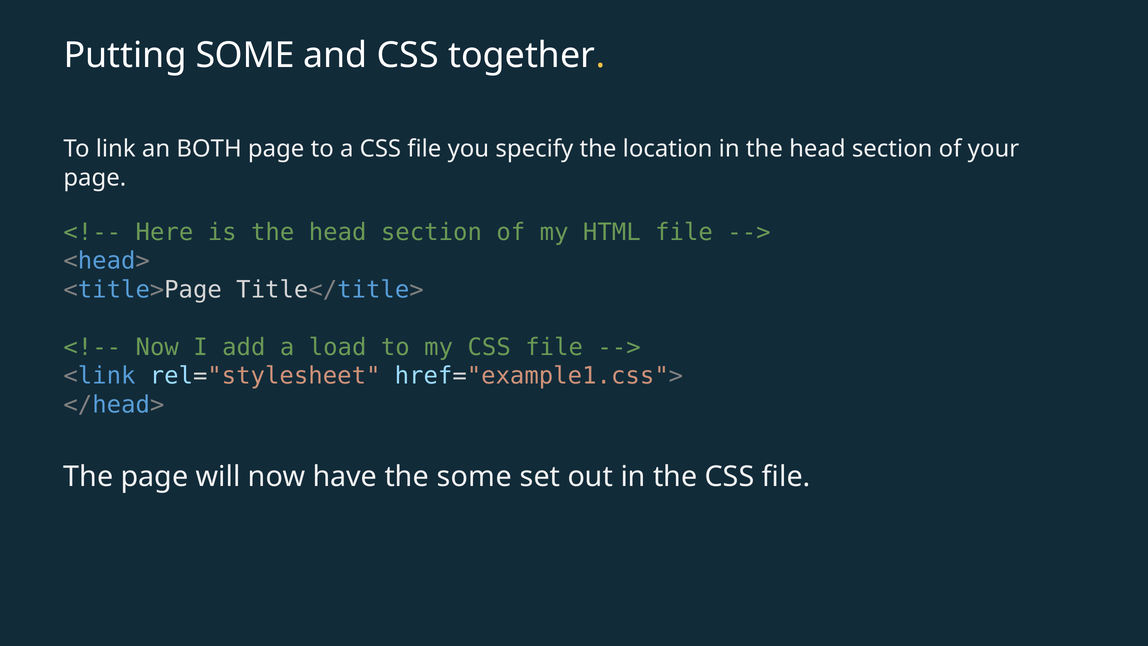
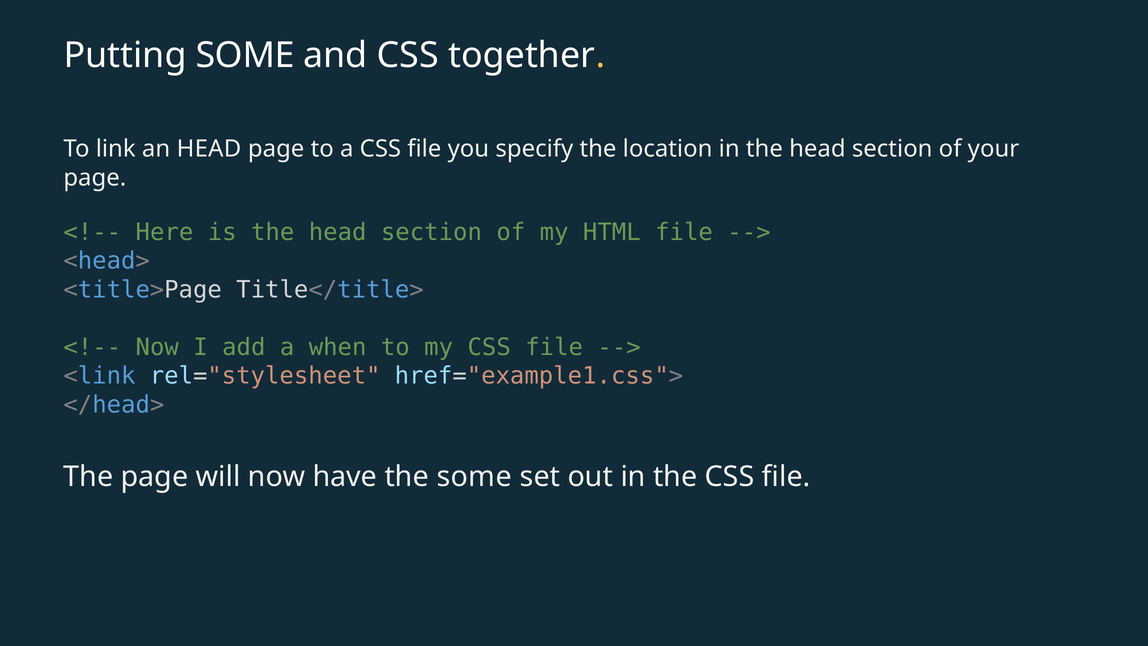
an BOTH: BOTH -> HEAD (209, 149)
load: load -> when (338, 347)
